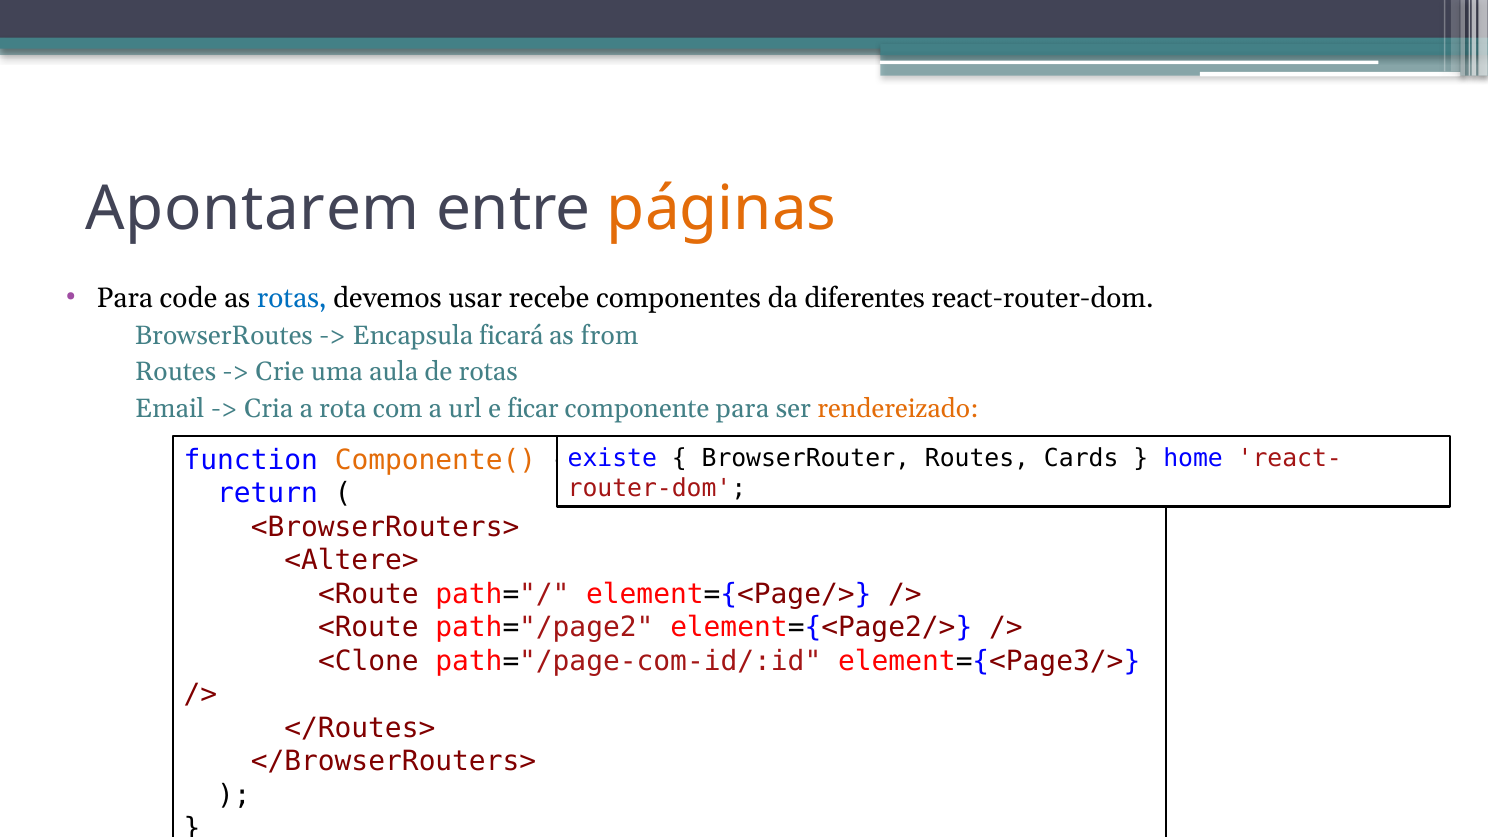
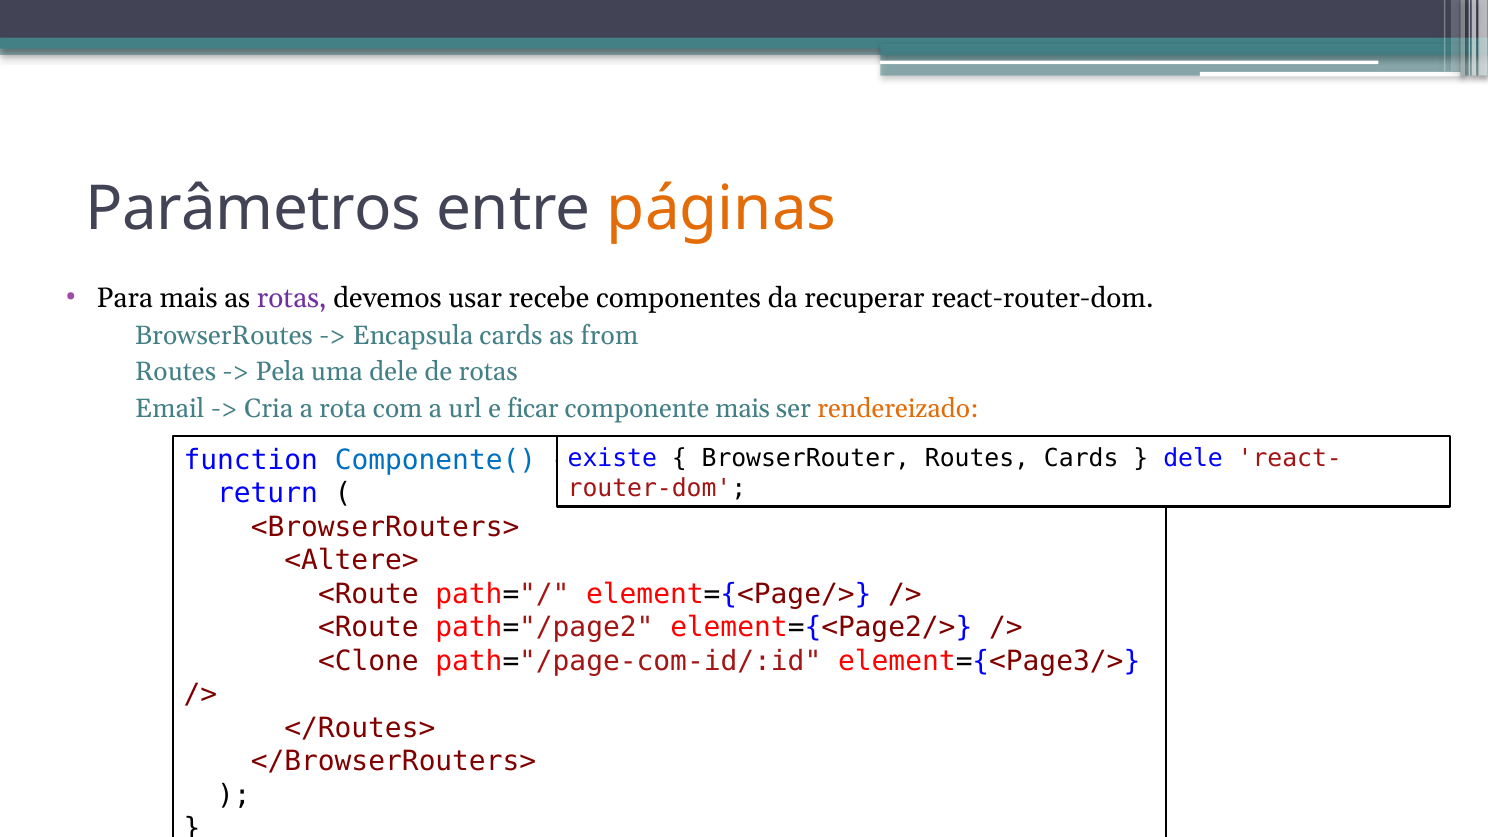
Apontarem: Apontarem -> Parâmetros (253, 209)
Para code: code -> mais (189, 299)
rotas colour: blue -> purple (292, 299)
diferentes: diferentes -> recuperar (865, 299)
Encapsula ficará: ficará -> cards (511, 336)
Crie: Crie -> Pela (280, 372)
uma aula: aula -> dele (393, 372)
componente para: para -> mais (743, 409)
home: home -> dele (1193, 458)
Componente( colour: orange -> blue (435, 460)
